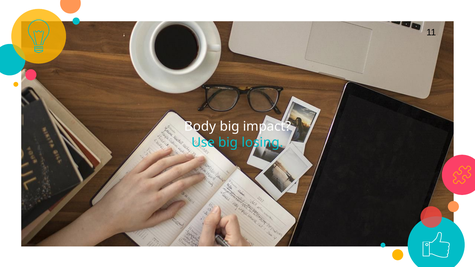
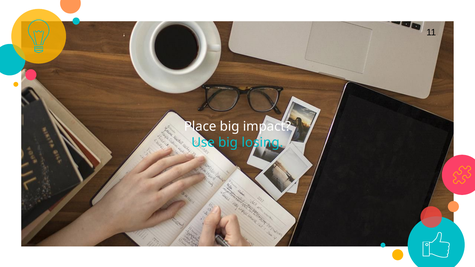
Body: Body -> Place (200, 127)
